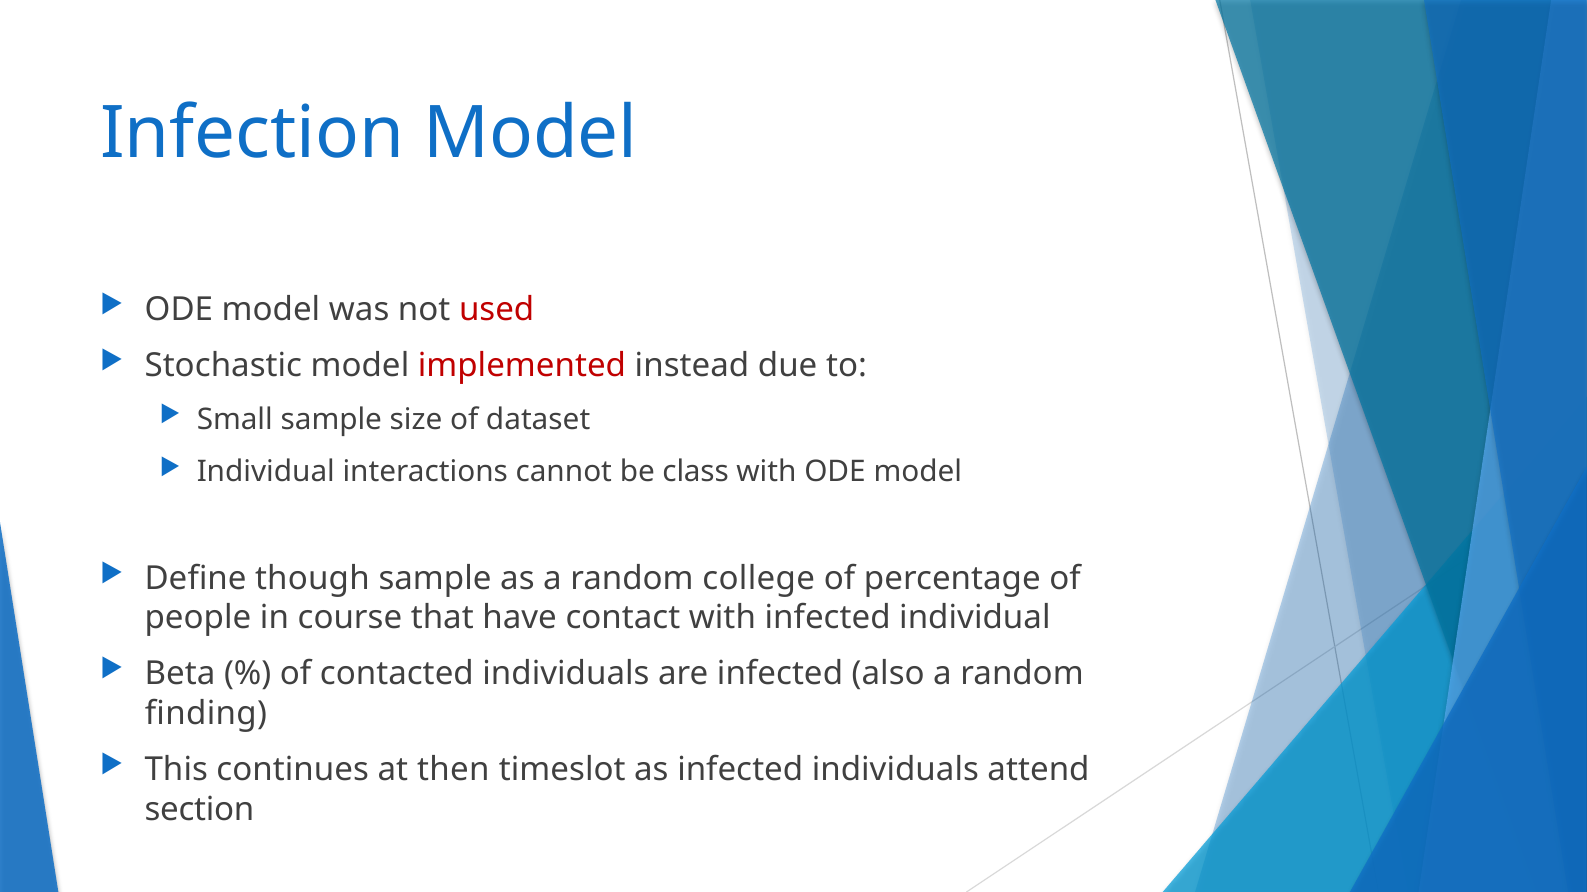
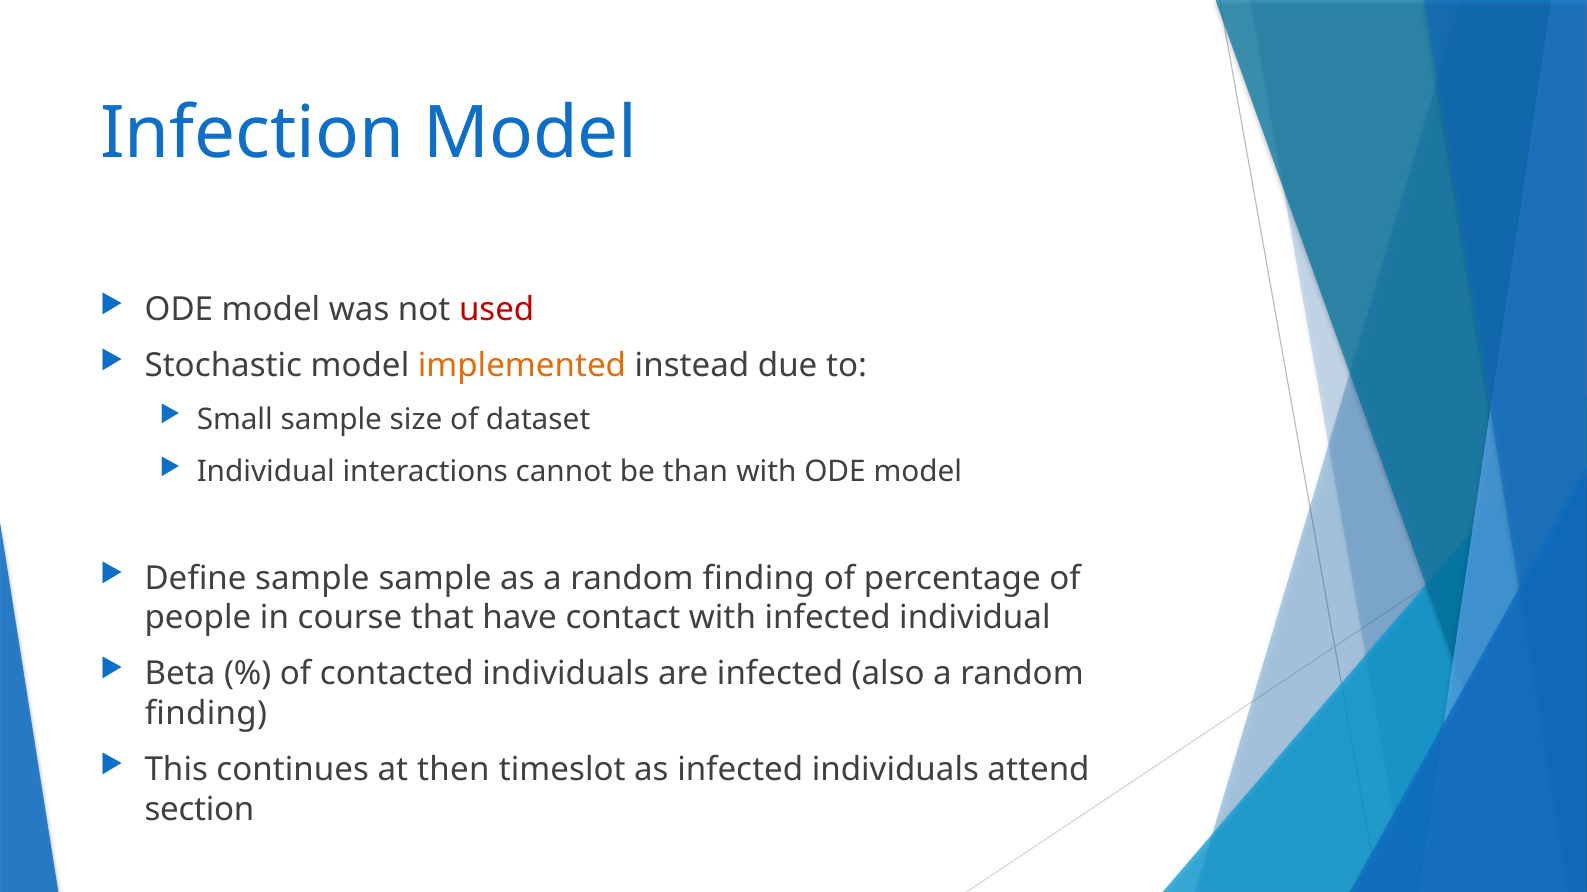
implemented colour: red -> orange (522, 366)
class: class -> than (695, 472)
Define though: though -> sample (312, 579)
as a random college: college -> finding (759, 579)
